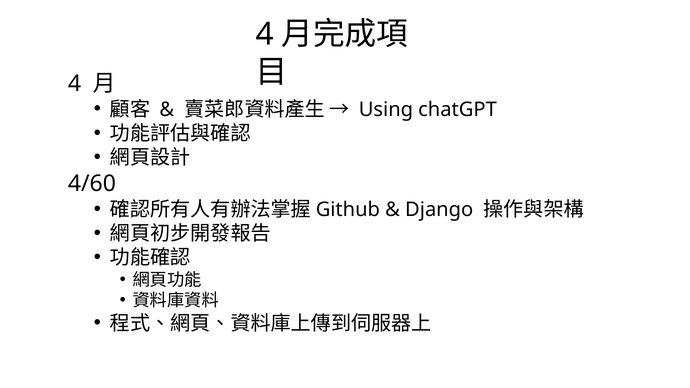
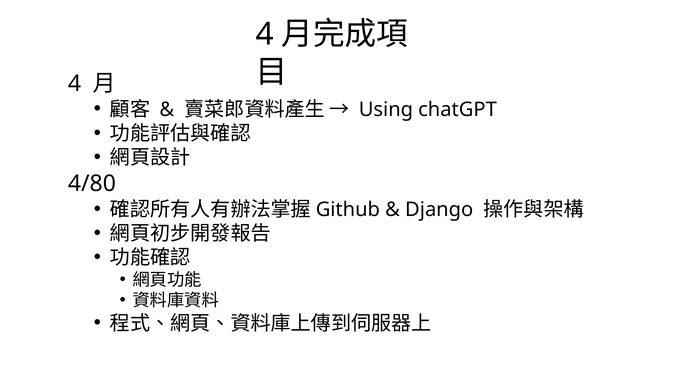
4/60: 4/60 -> 4/80 (92, 184)
